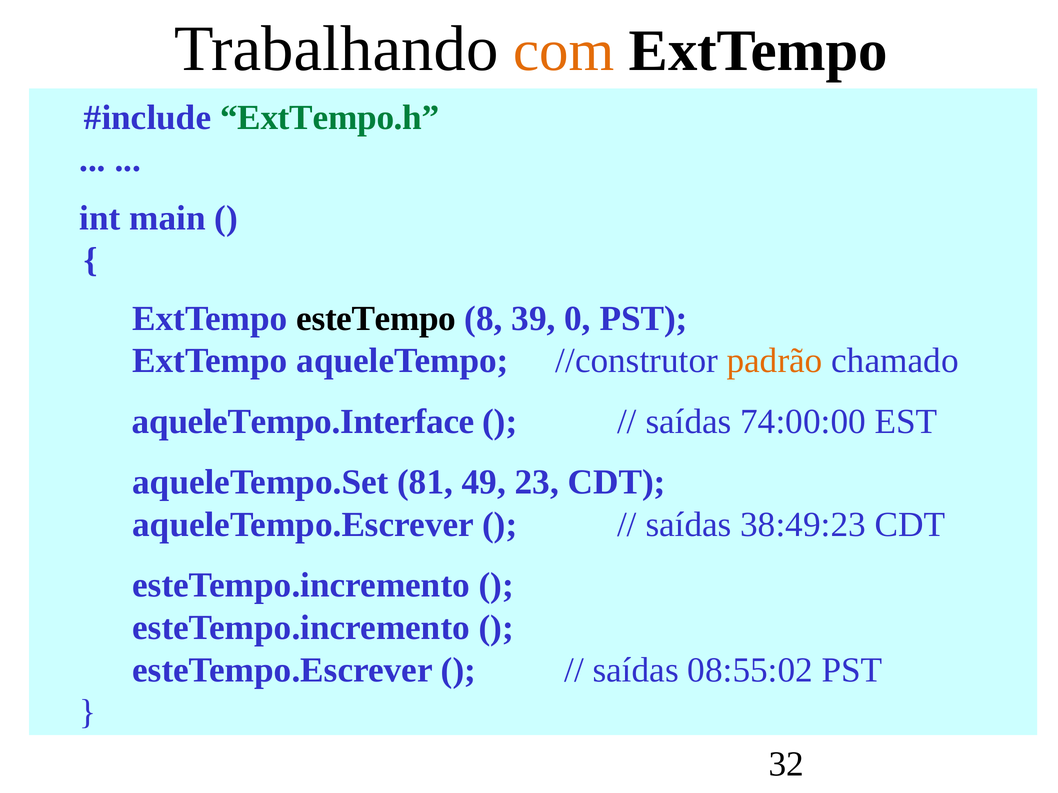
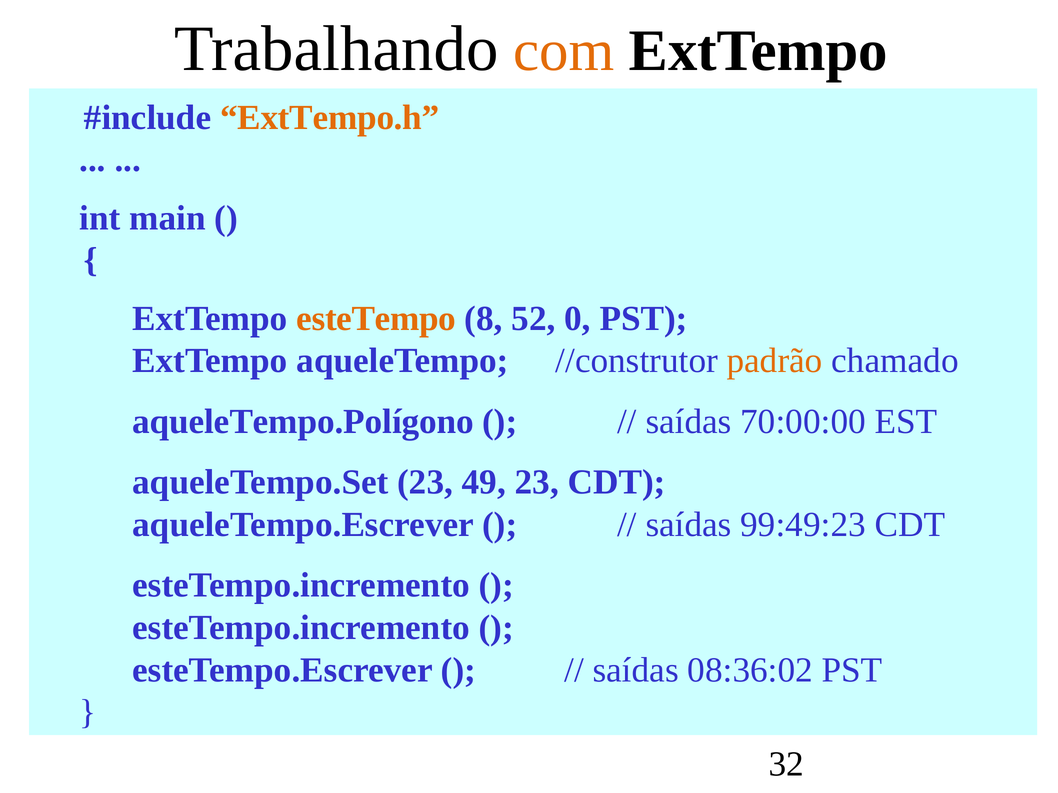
ExtTempo.h colour: green -> orange (330, 117)
esteTempo colour: black -> orange (376, 319)
39: 39 -> 52 (533, 319)
aqueleTempo.Interface: aqueleTempo.Interface -> aqueleTempo.Polígono (303, 422)
74:00:00: 74:00:00 -> 70:00:00 (803, 422)
aqueleTempo.Set 81: 81 -> 23 (425, 483)
38:49:23: 38:49:23 -> 99:49:23 (803, 525)
08:55:02: 08:55:02 -> 08:36:02 (750, 670)
